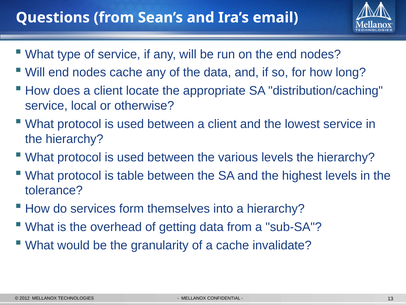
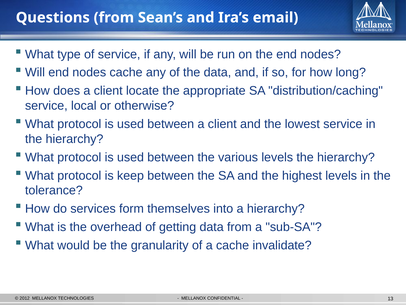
table: table -> keep (130, 175)
